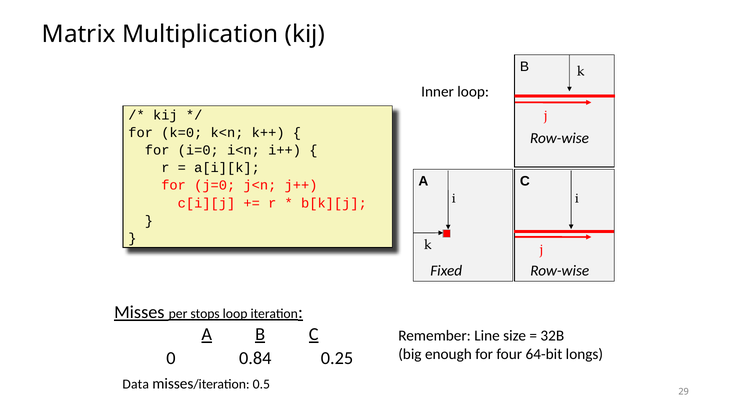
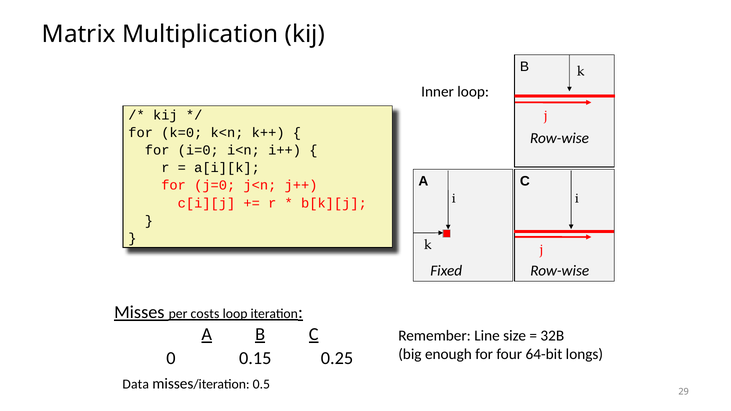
stops: stops -> costs (205, 314)
0.84: 0.84 -> 0.15 (255, 358)
